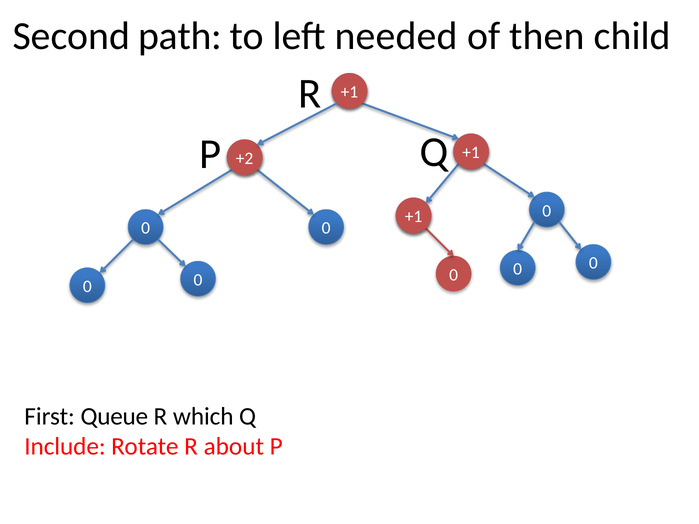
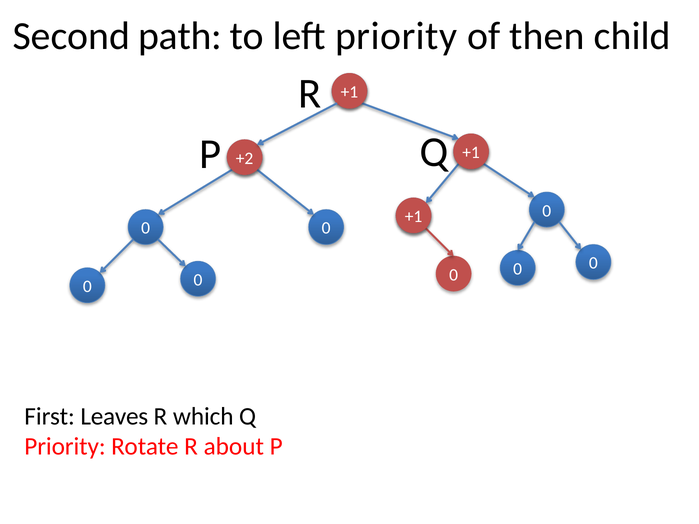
left needed: needed -> priority (396, 36)
Queue: Queue -> Leaves (114, 416)
Include: Include -> Priority (65, 447)
